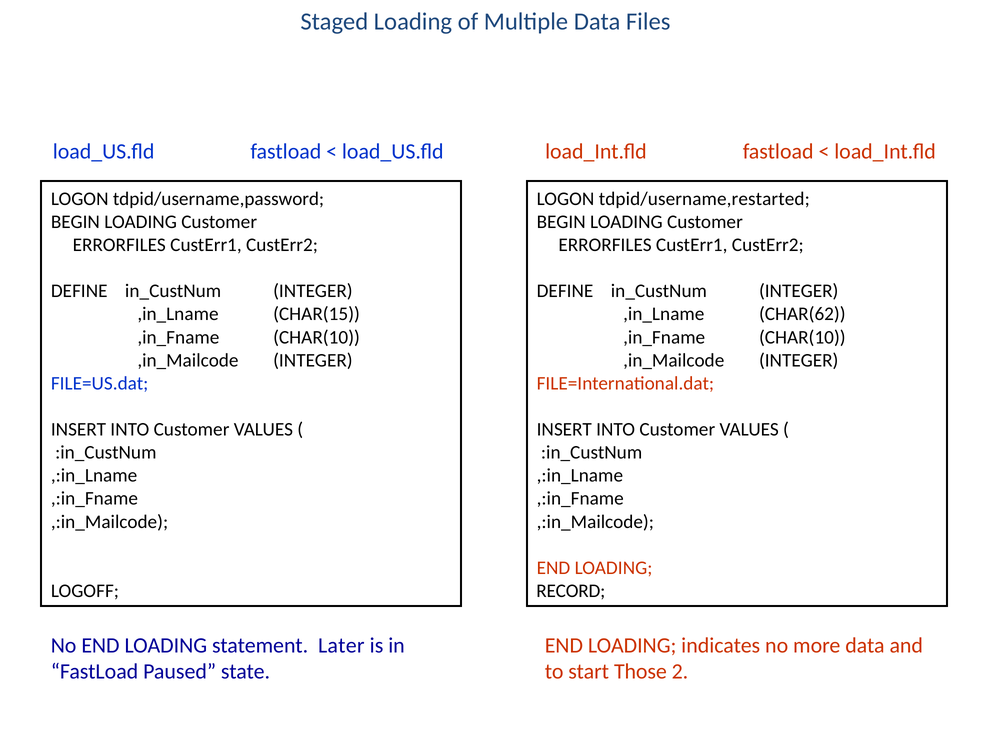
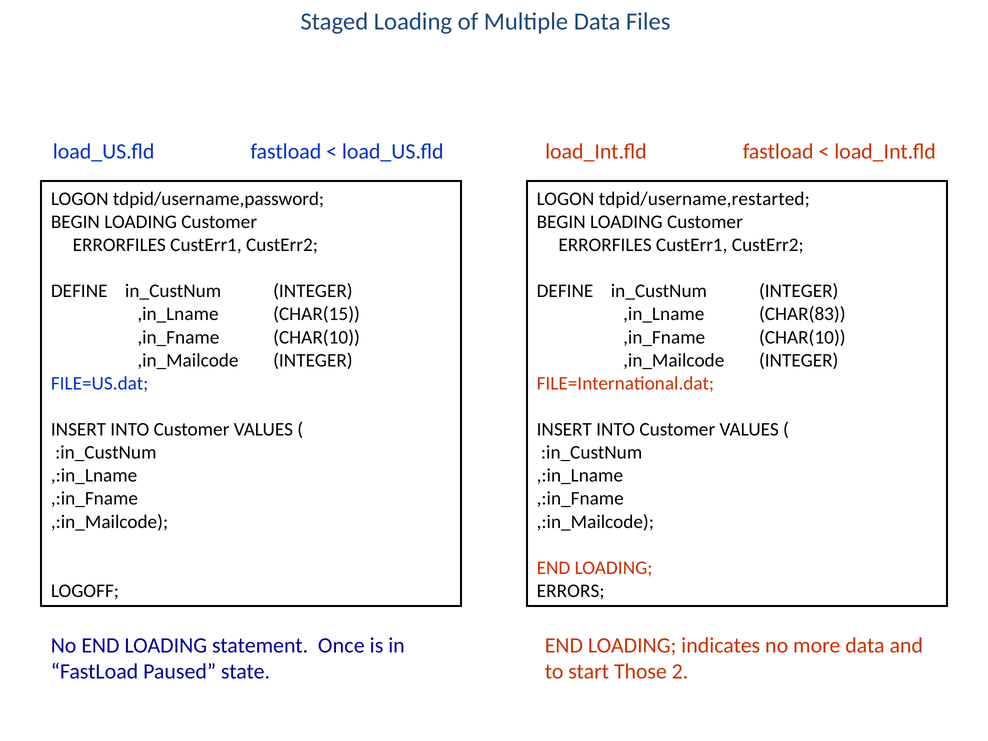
CHAR(62: CHAR(62 -> CHAR(83 (802, 314)
RECORD: RECORD -> ERRORS (571, 591)
Later: Later -> Once (341, 645)
